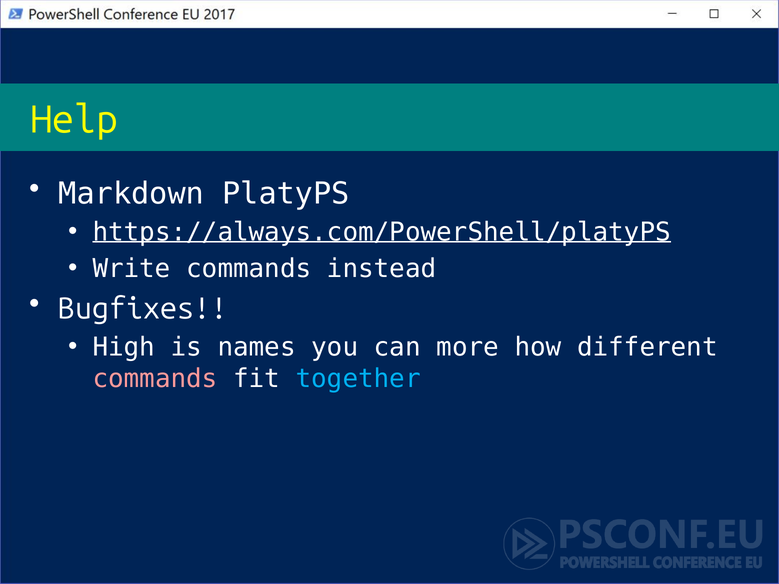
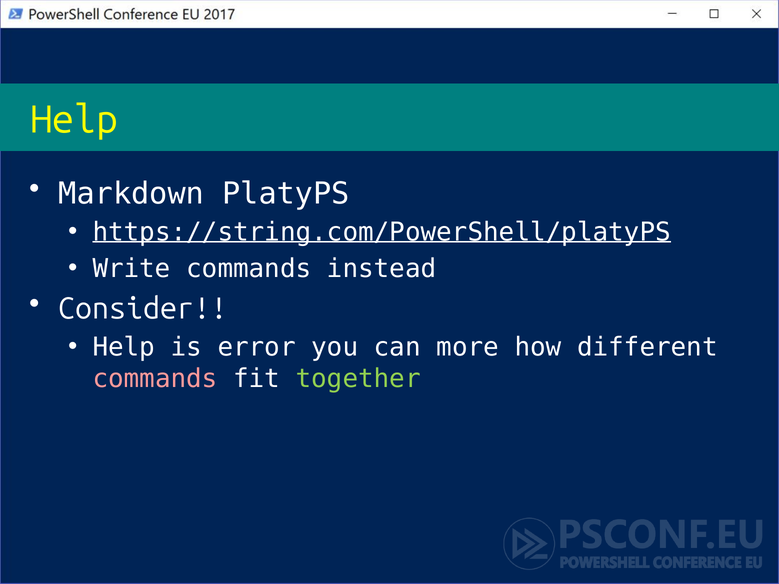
https://always.com/PowerShell/platyPS: https://always.com/PowerShell/platyPS -> https://string.com/PowerShell/platyPS (382, 232)
Bugfixes: Bugfixes -> Consider (143, 309)
High: High -> Help (124, 347)
names: names -> error (257, 347)
together colour: light blue -> light green (358, 379)
